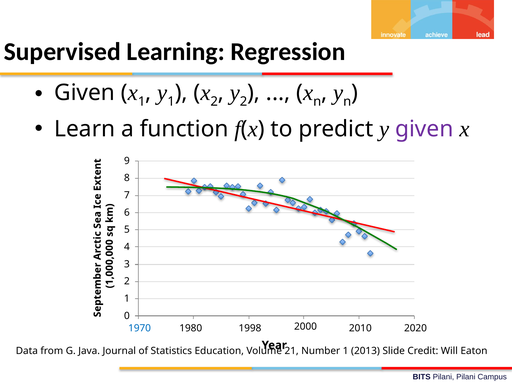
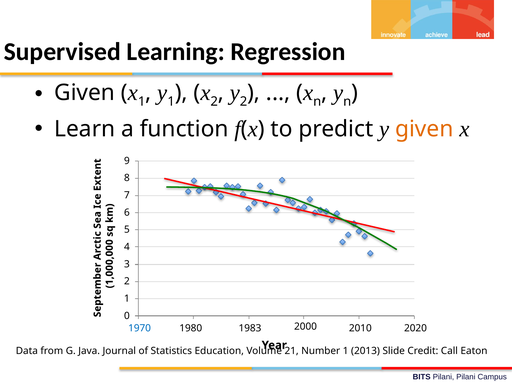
given colour: purple -> orange (424, 129)
1998: 1998 -> 1983 (250, 328)
Will: Will -> Call (449, 351)
